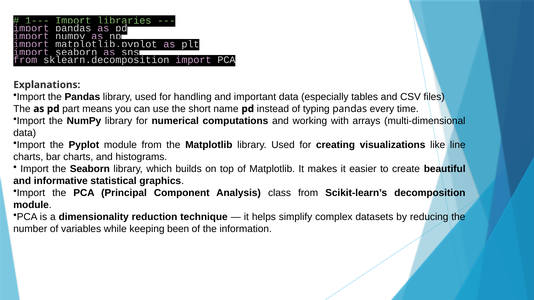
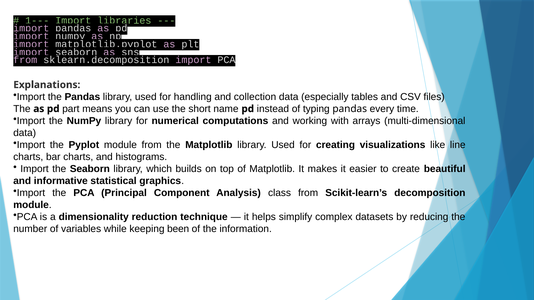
important: important -> collection (255, 97)
